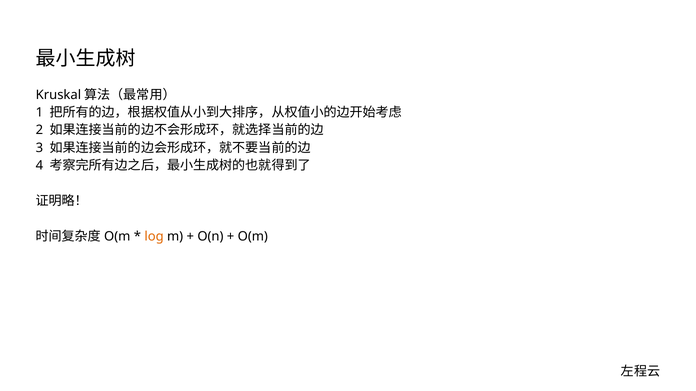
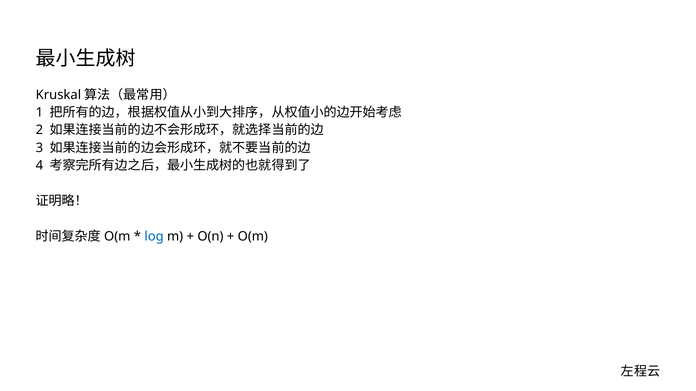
log colour: orange -> blue (154, 237)
